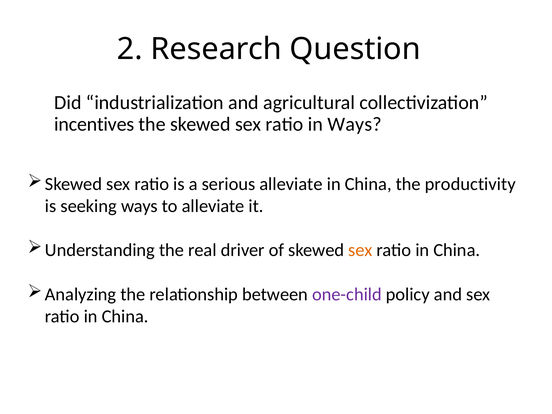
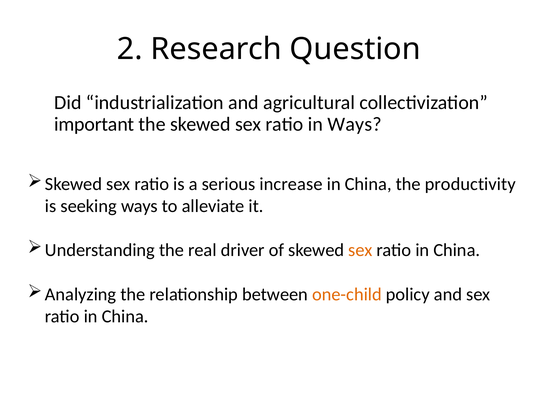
incentives: incentives -> important (94, 124)
serious alleviate: alleviate -> increase (291, 184)
one-child colour: purple -> orange (347, 294)
